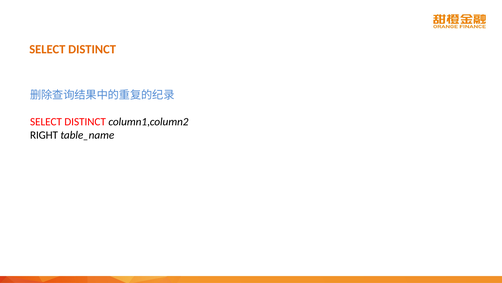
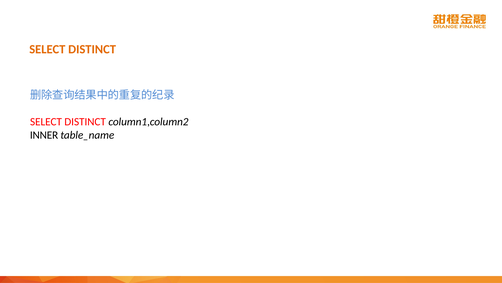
RIGHT: RIGHT -> INNER (44, 135)
